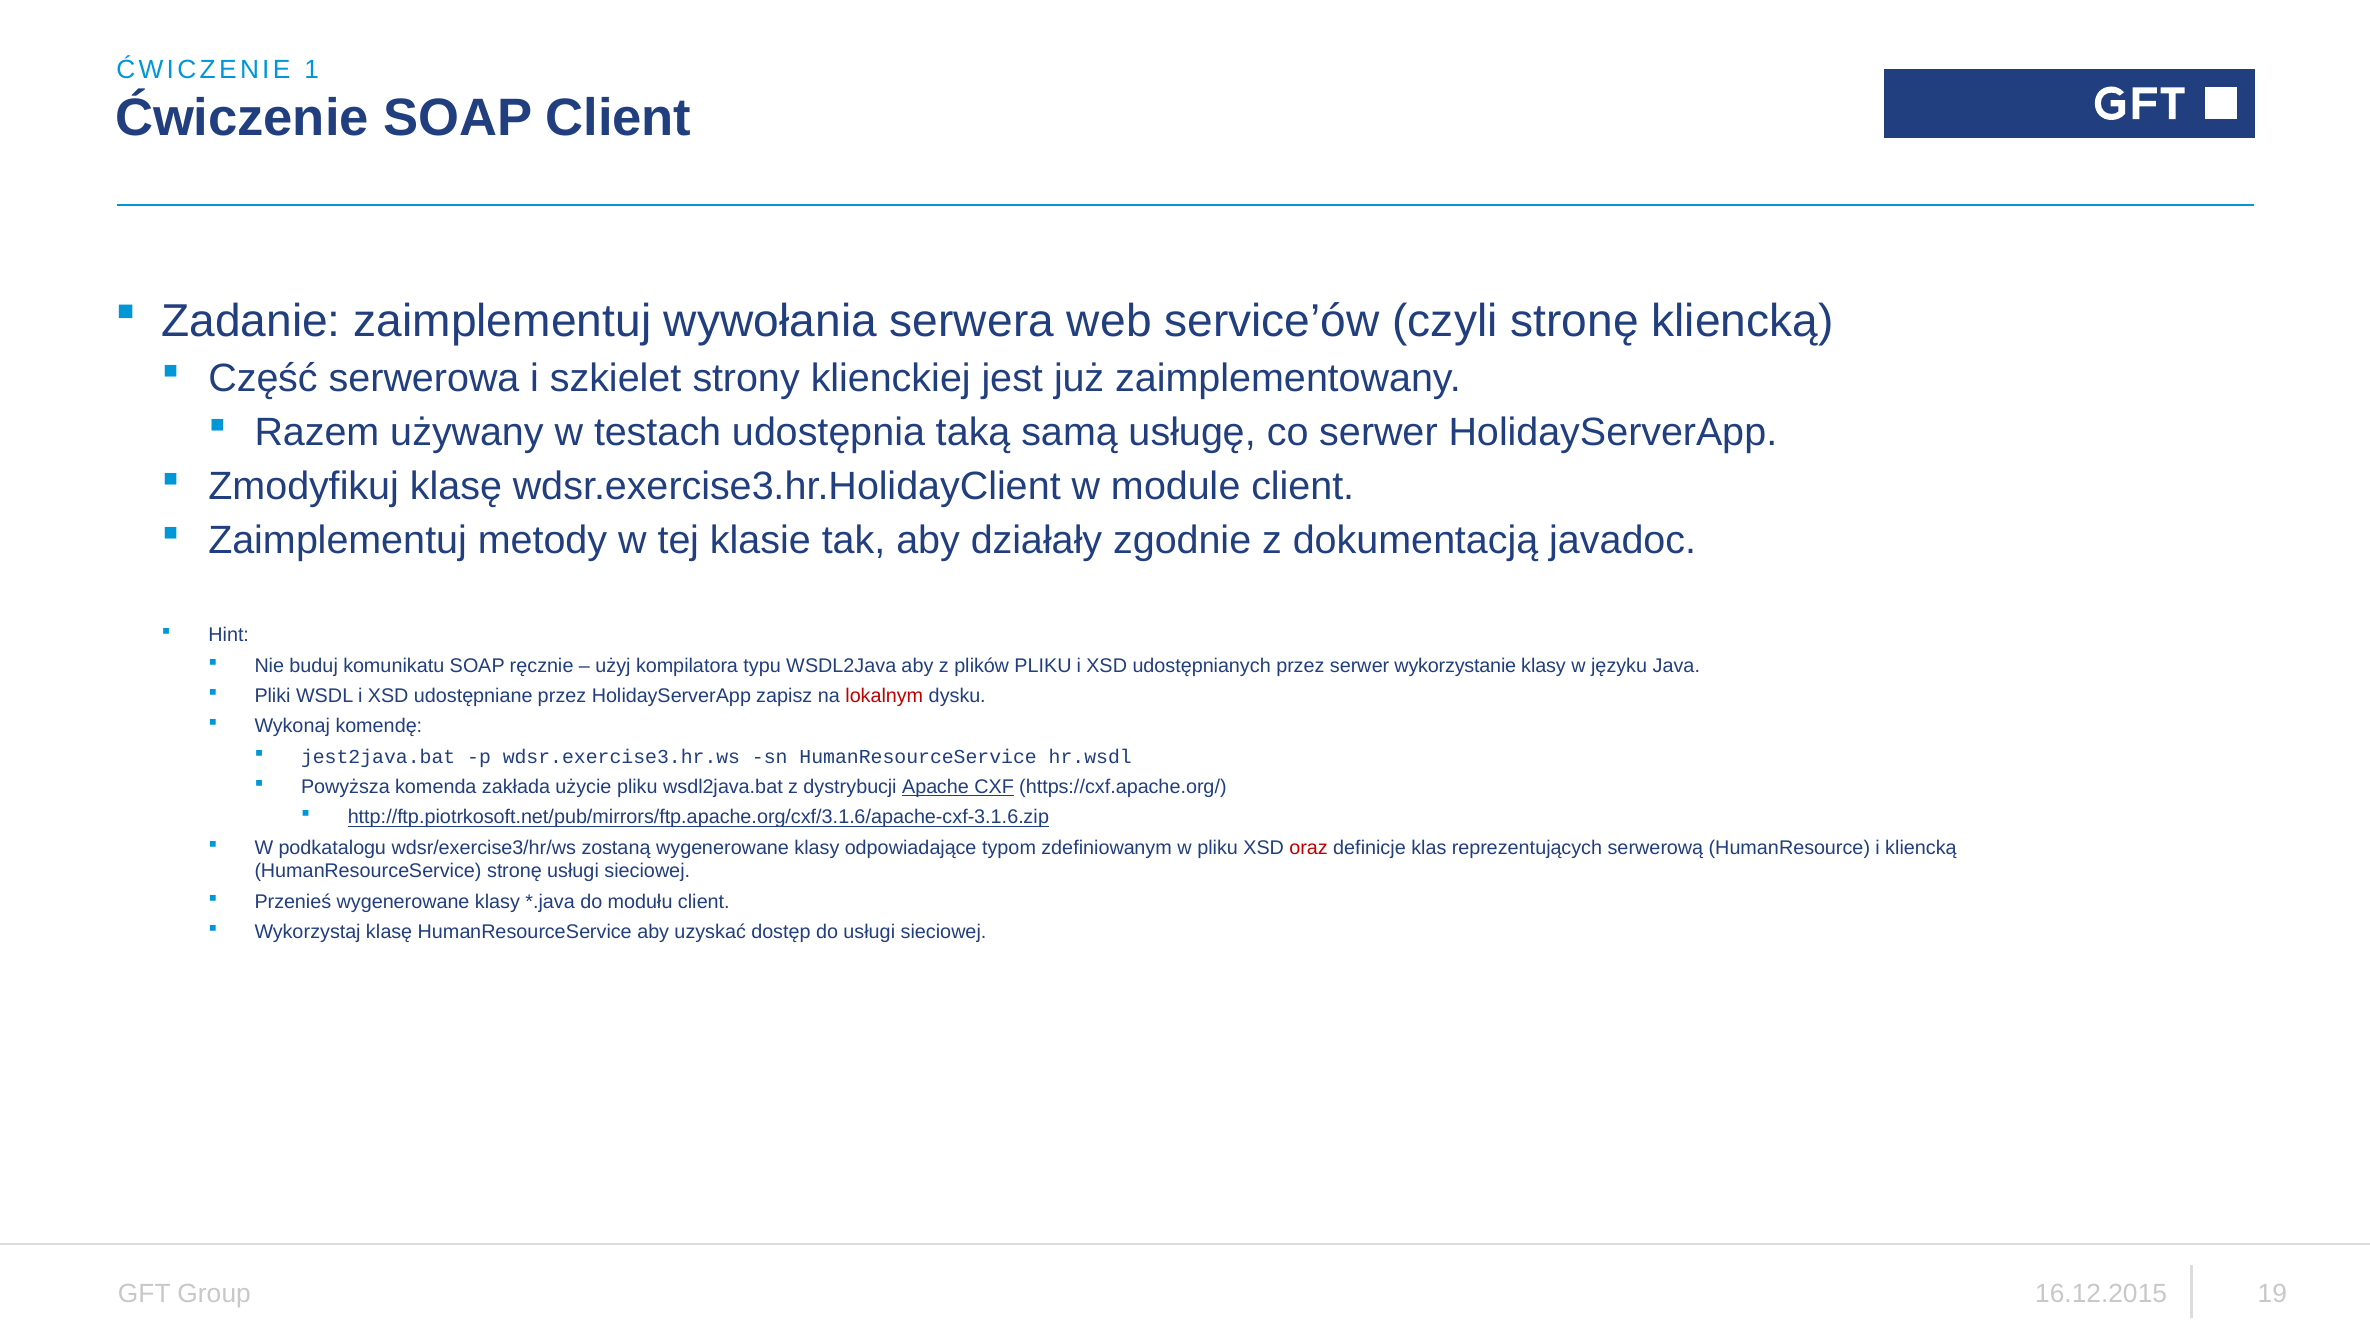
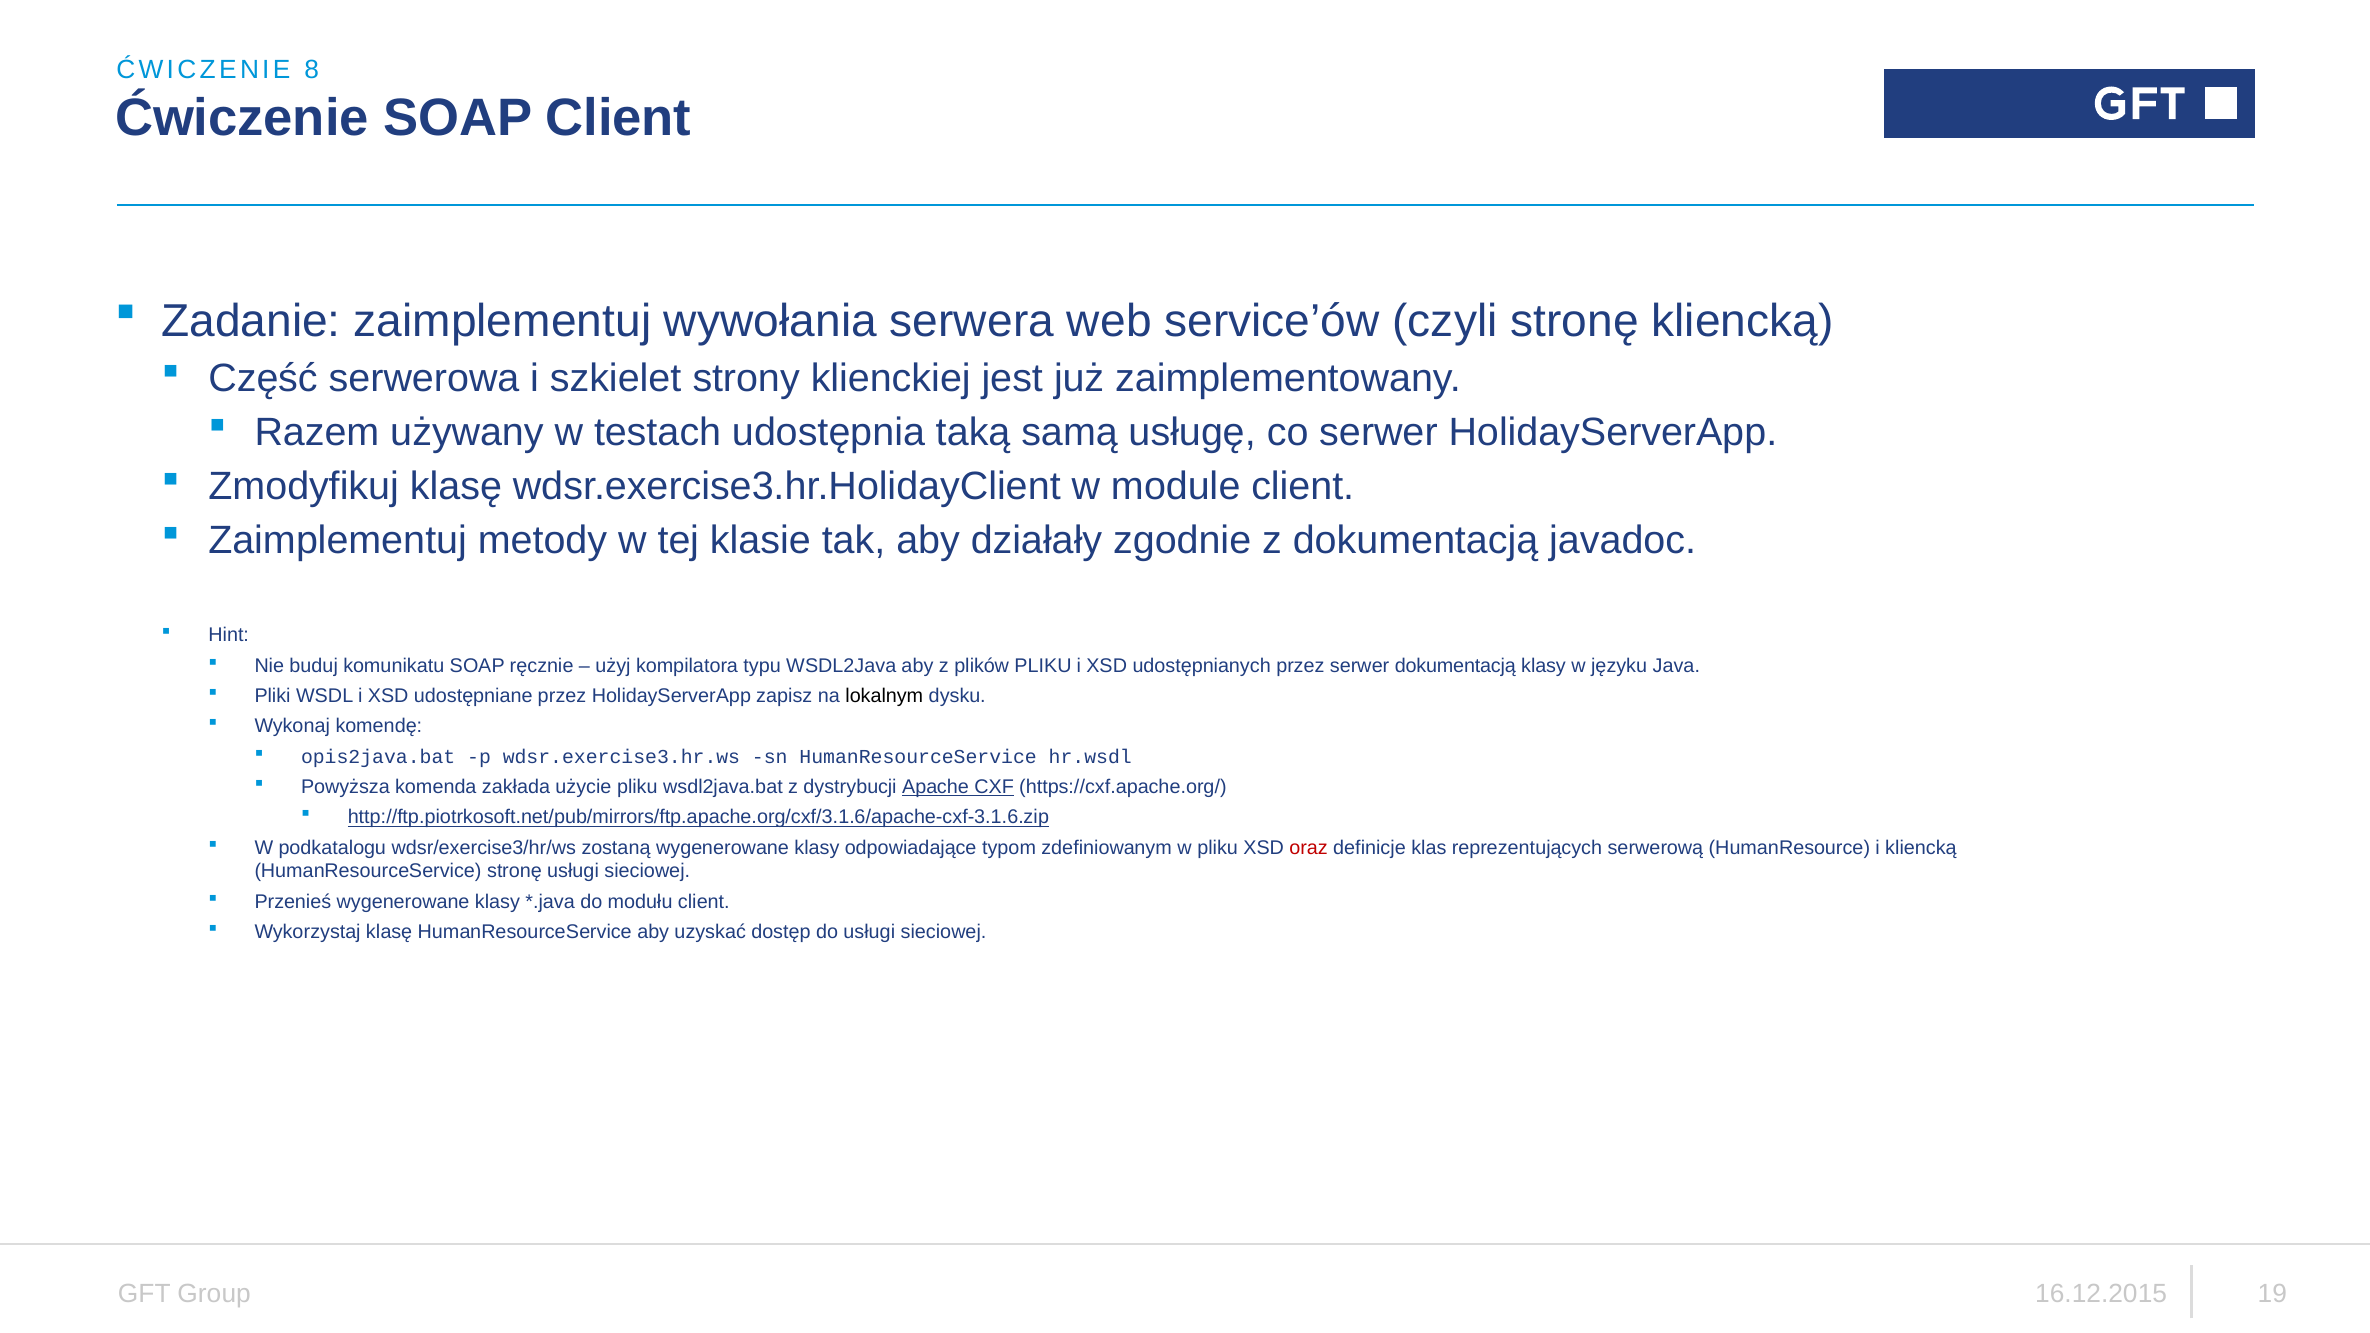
1: 1 -> 8 (312, 70)
serwer wykorzystanie: wykorzystanie -> dokumentacją (1455, 666)
lokalnym colour: red -> black (884, 696)
jest2java.bat: jest2java.bat -> opis2java.bat (378, 757)
